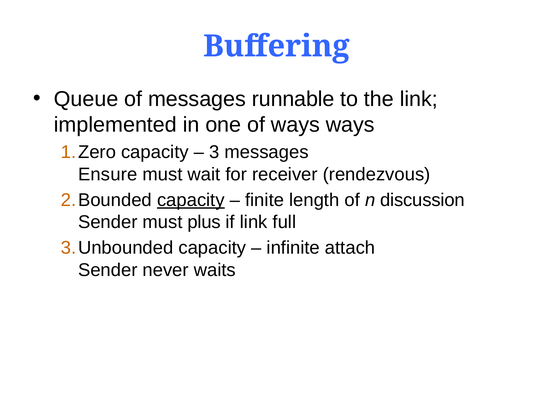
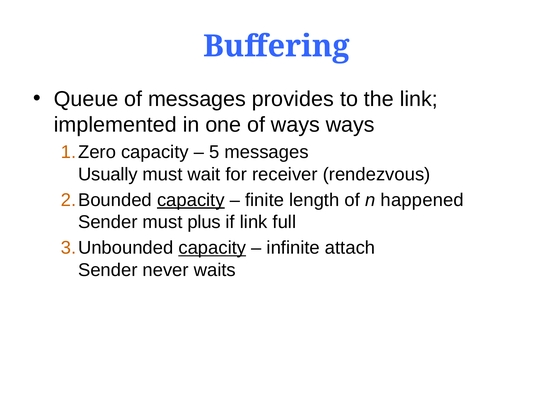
runnable: runnable -> provides (293, 99)
3: 3 -> 5 (214, 153)
Ensure: Ensure -> Usually (108, 175)
discussion: discussion -> happened (422, 200)
capacity underline: none -> present (212, 248)
